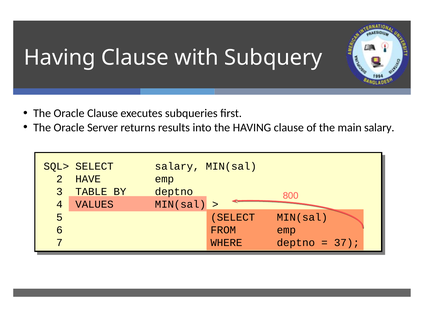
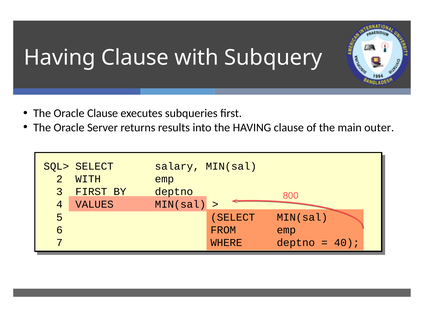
main salary: salary -> outer (379, 127)
2 HAVE: HAVE -> WITH (88, 179)
3 TABLE: TABLE -> FIRST (91, 192)
37: 37 -> 40 (347, 243)
